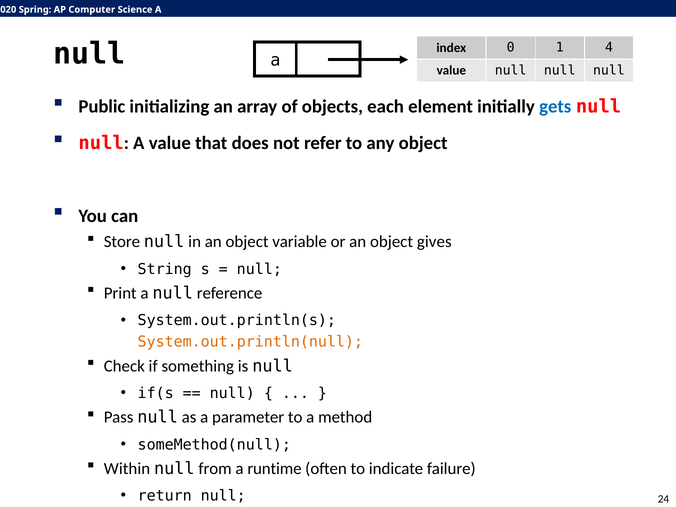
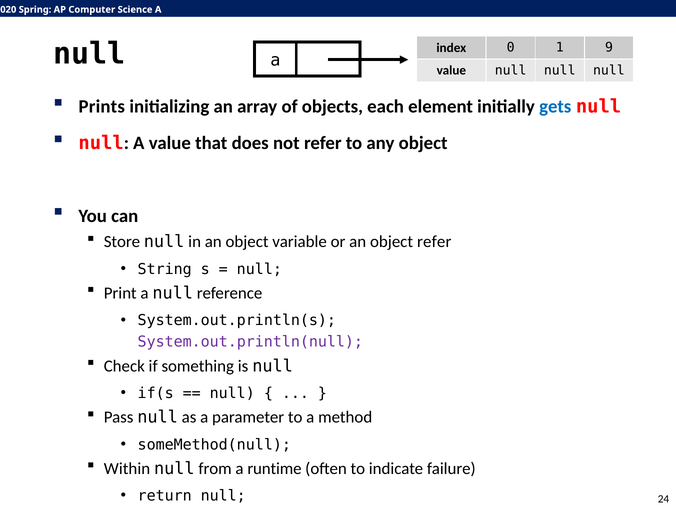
4: 4 -> 9 (609, 47)
Public: Public -> Prints (102, 107)
object gives: gives -> refer (434, 242)
System.out.println(null colour: orange -> purple (250, 342)
